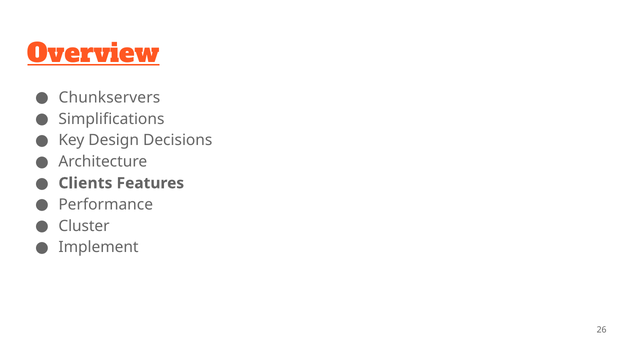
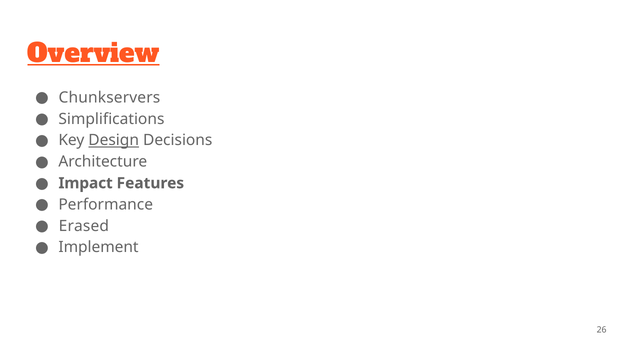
Design underline: none -> present (114, 140)
Clients: Clients -> Impact (86, 183)
Cluster: Cluster -> Erased (84, 226)
